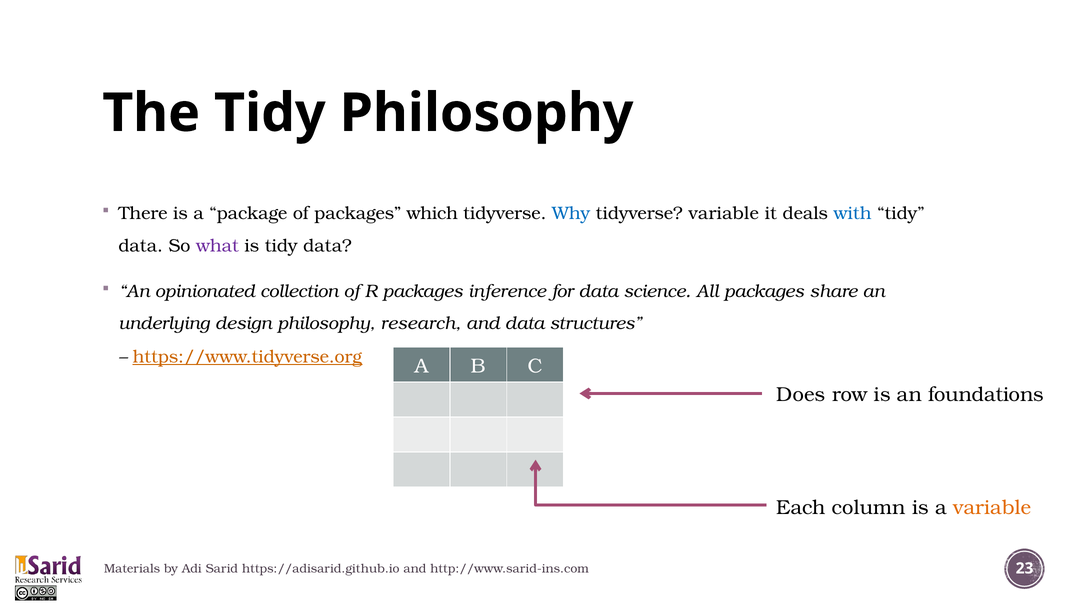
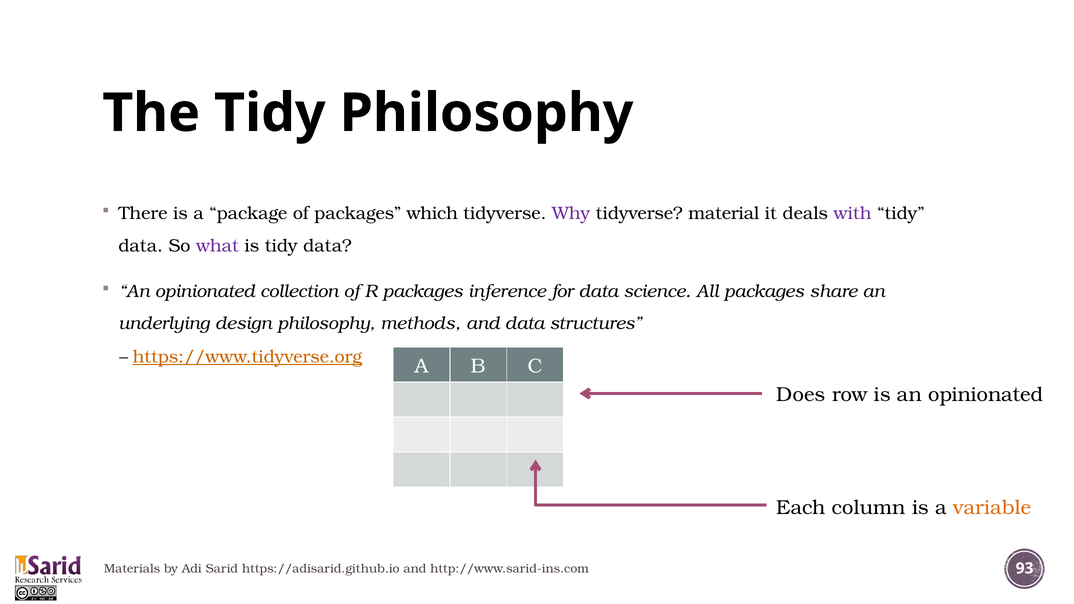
Why colour: blue -> purple (571, 214)
tidyverse variable: variable -> material (724, 214)
with colour: blue -> purple (853, 214)
research: research -> methods (421, 323)
is an foundations: foundations -> opinionated (986, 394)
23: 23 -> 93 (1025, 568)
